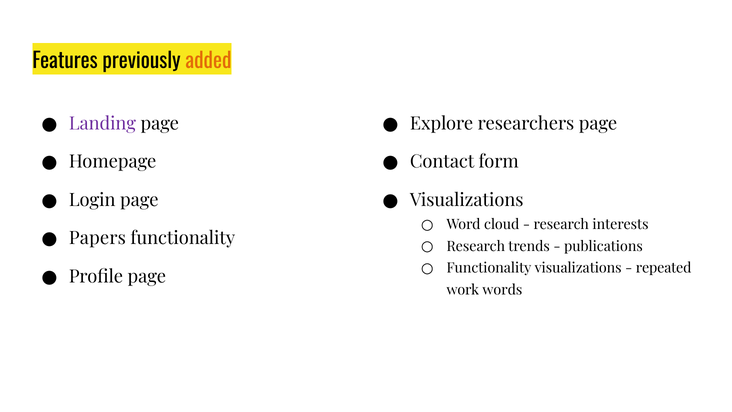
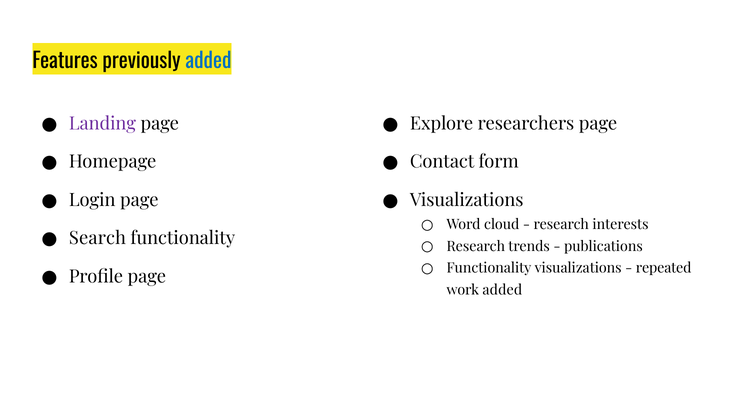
added colour: orange -> blue (208, 61)
Papers: Papers -> Search (97, 238)
work words: words -> added (502, 290)
